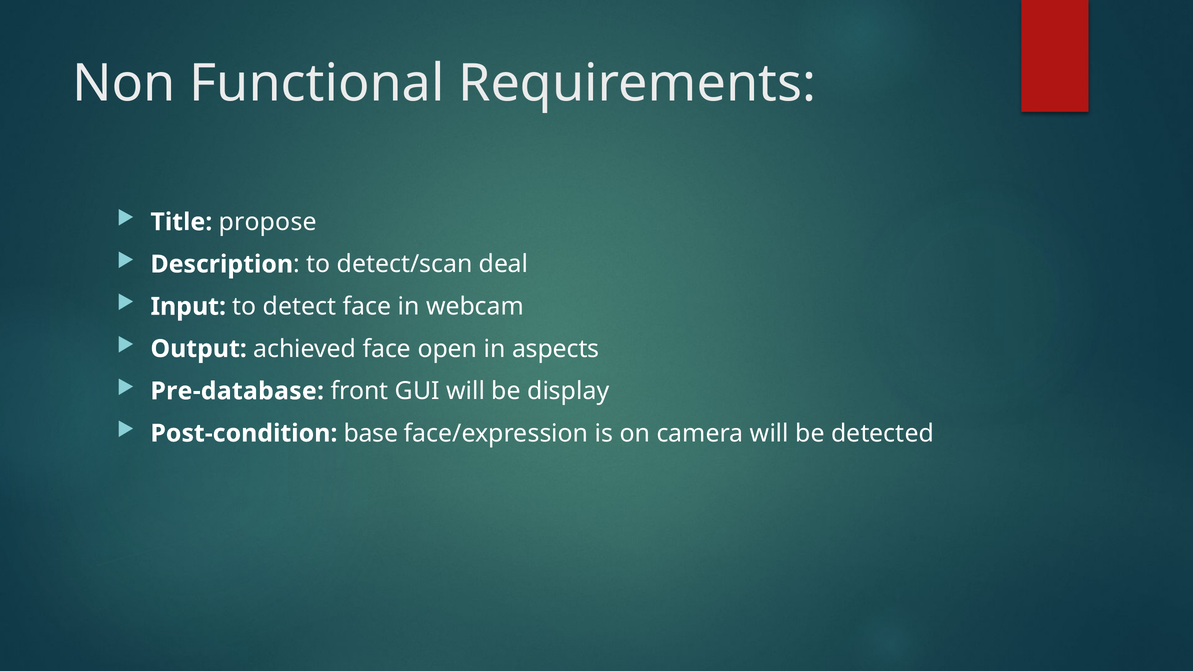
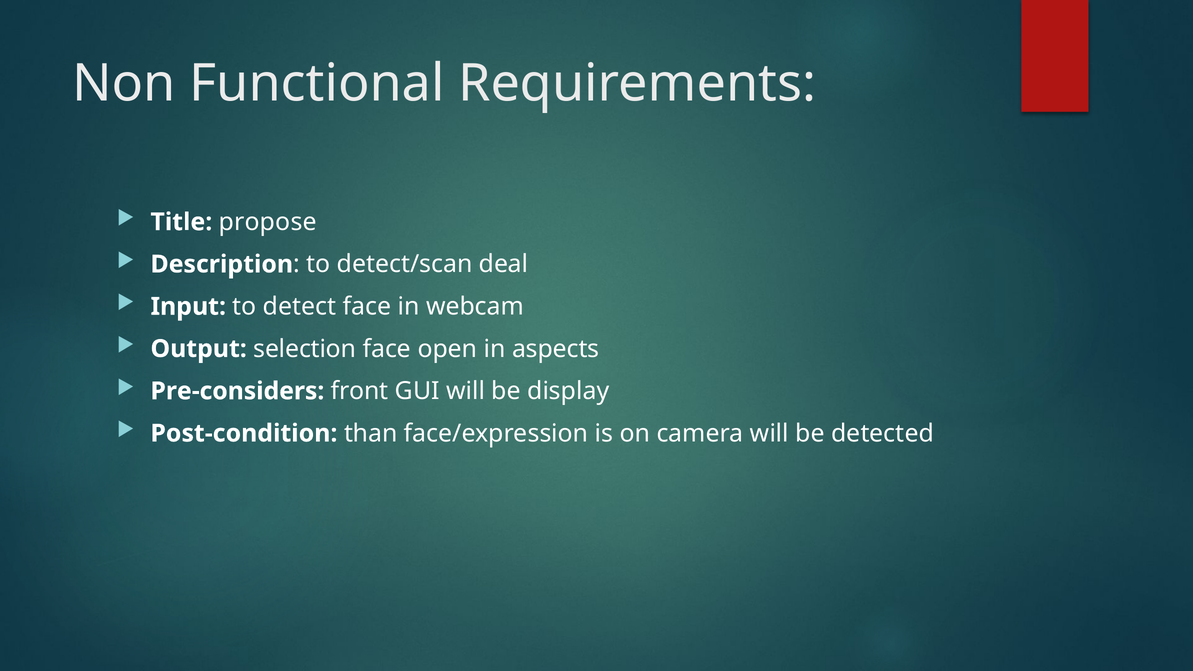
achieved: achieved -> selection (305, 349)
Pre-database: Pre-database -> Pre-considers (237, 391)
base: base -> than (371, 433)
